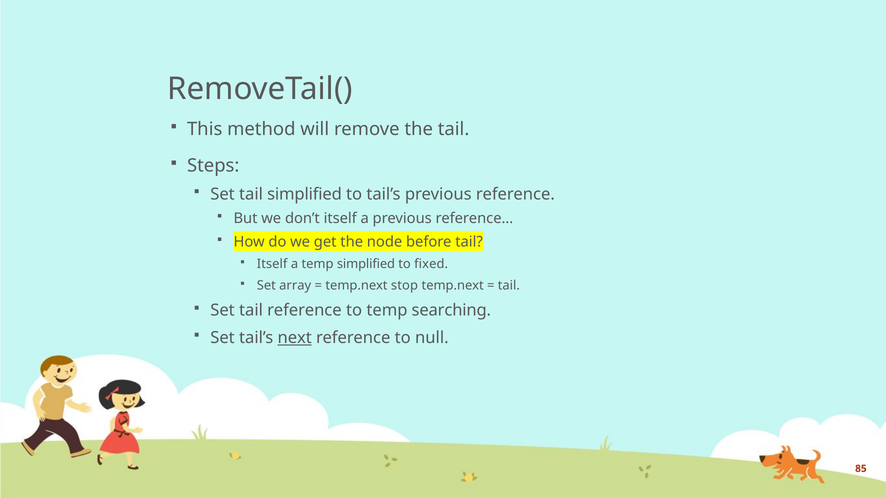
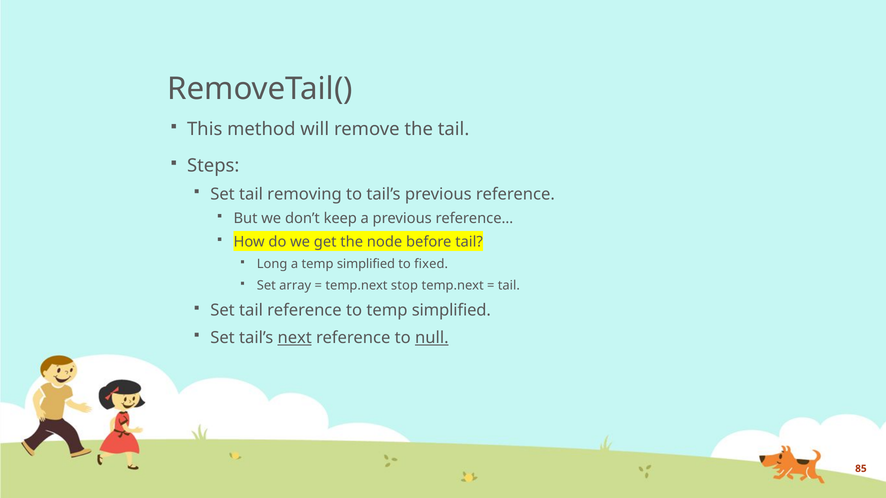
tail simplified: simplified -> removing (304, 194)
don’t itself: itself -> keep (340, 219)
Itself: Itself -> Long (272, 264)
to temp searching: searching -> simplified (451, 311)
null underline: none -> present (432, 338)
